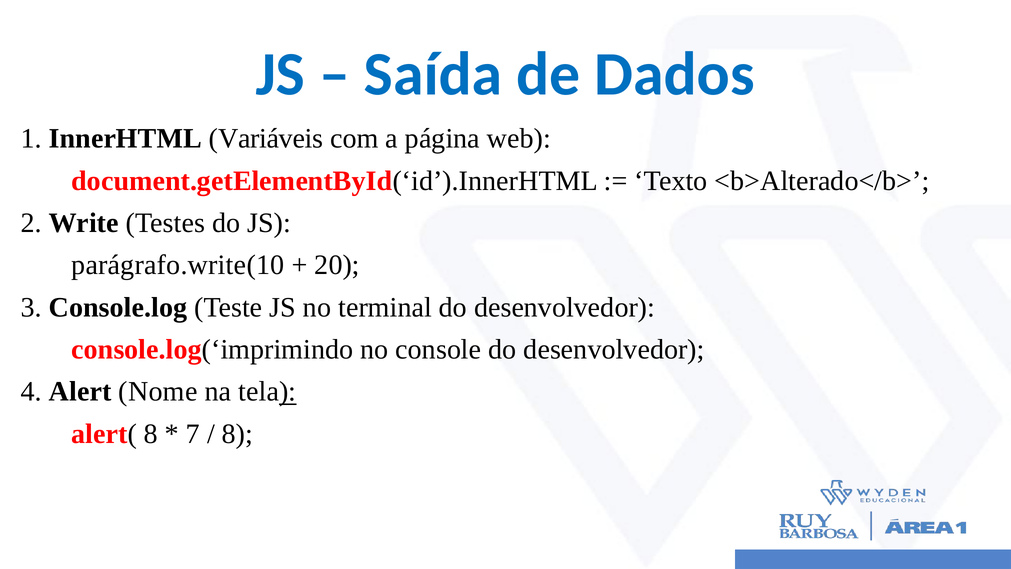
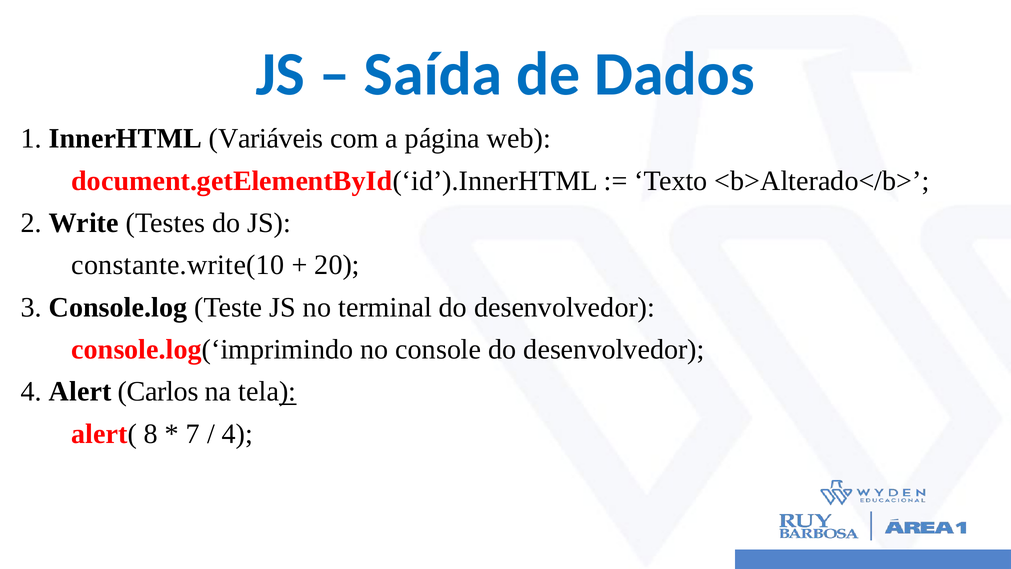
parágrafo.write(10: parágrafo.write(10 -> constante.write(10 (178, 265)
Nome: Nome -> Carlos (158, 391)
8: 8 -> 4 (238, 434)
